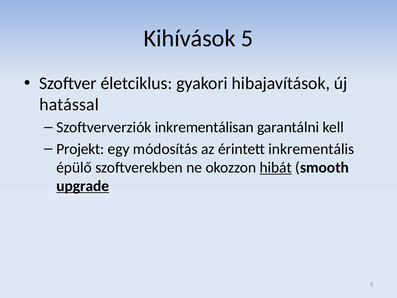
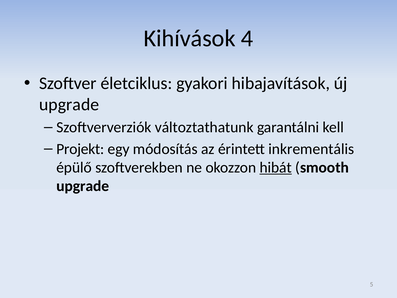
Kihívások 5: 5 -> 4 (247, 38)
hatással: hatással -> upgrade (69, 104)
inkrementálisan: inkrementálisan -> változtathatunk (204, 127)
upgrade underline: present -> none (83, 186)
